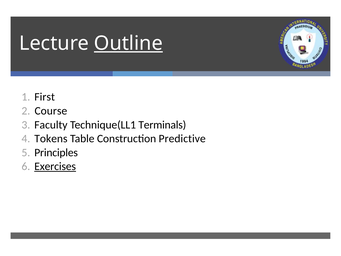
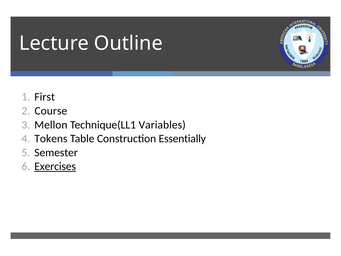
Outline underline: present -> none (128, 43)
Faculty: Faculty -> Mellon (51, 125)
Terminals: Terminals -> Variables (162, 125)
Predictive: Predictive -> Essentially (182, 139)
Principles: Principles -> Semester (56, 152)
